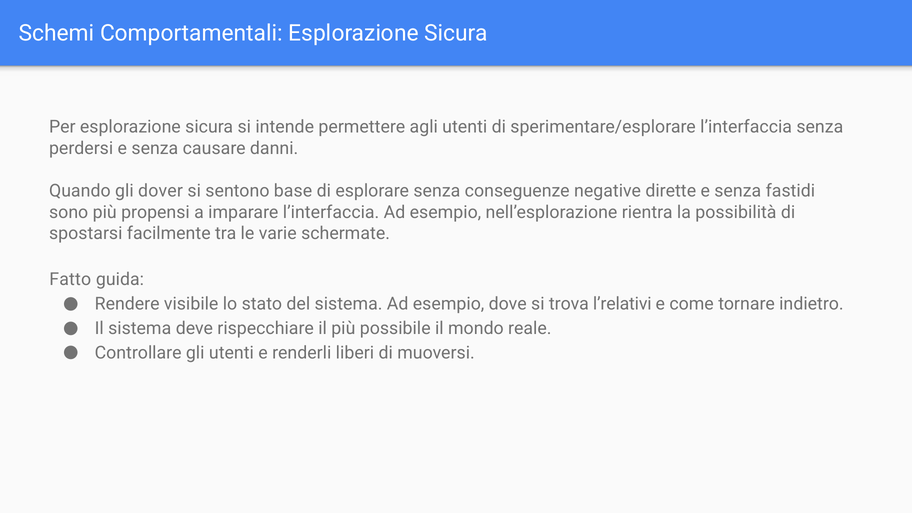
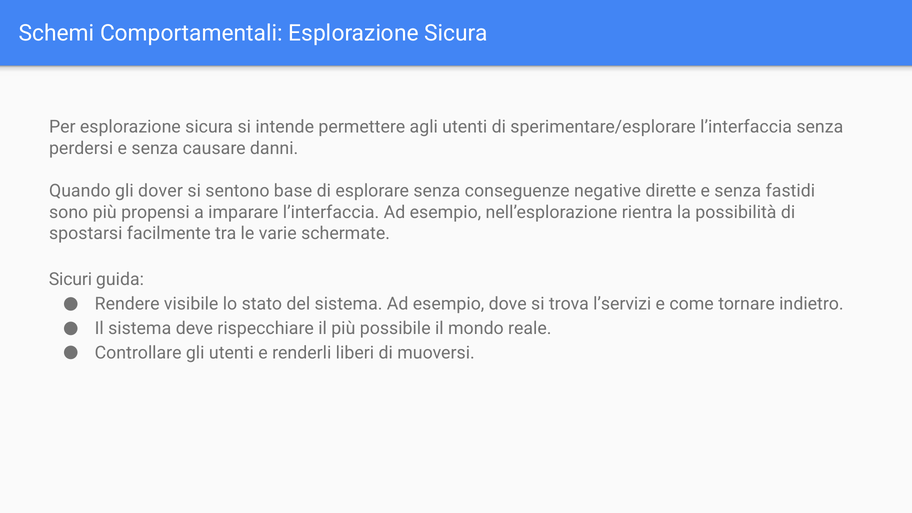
Fatto: Fatto -> Sicuri (70, 279)
l’relativi: l’relativi -> l’servizi (622, 304)
